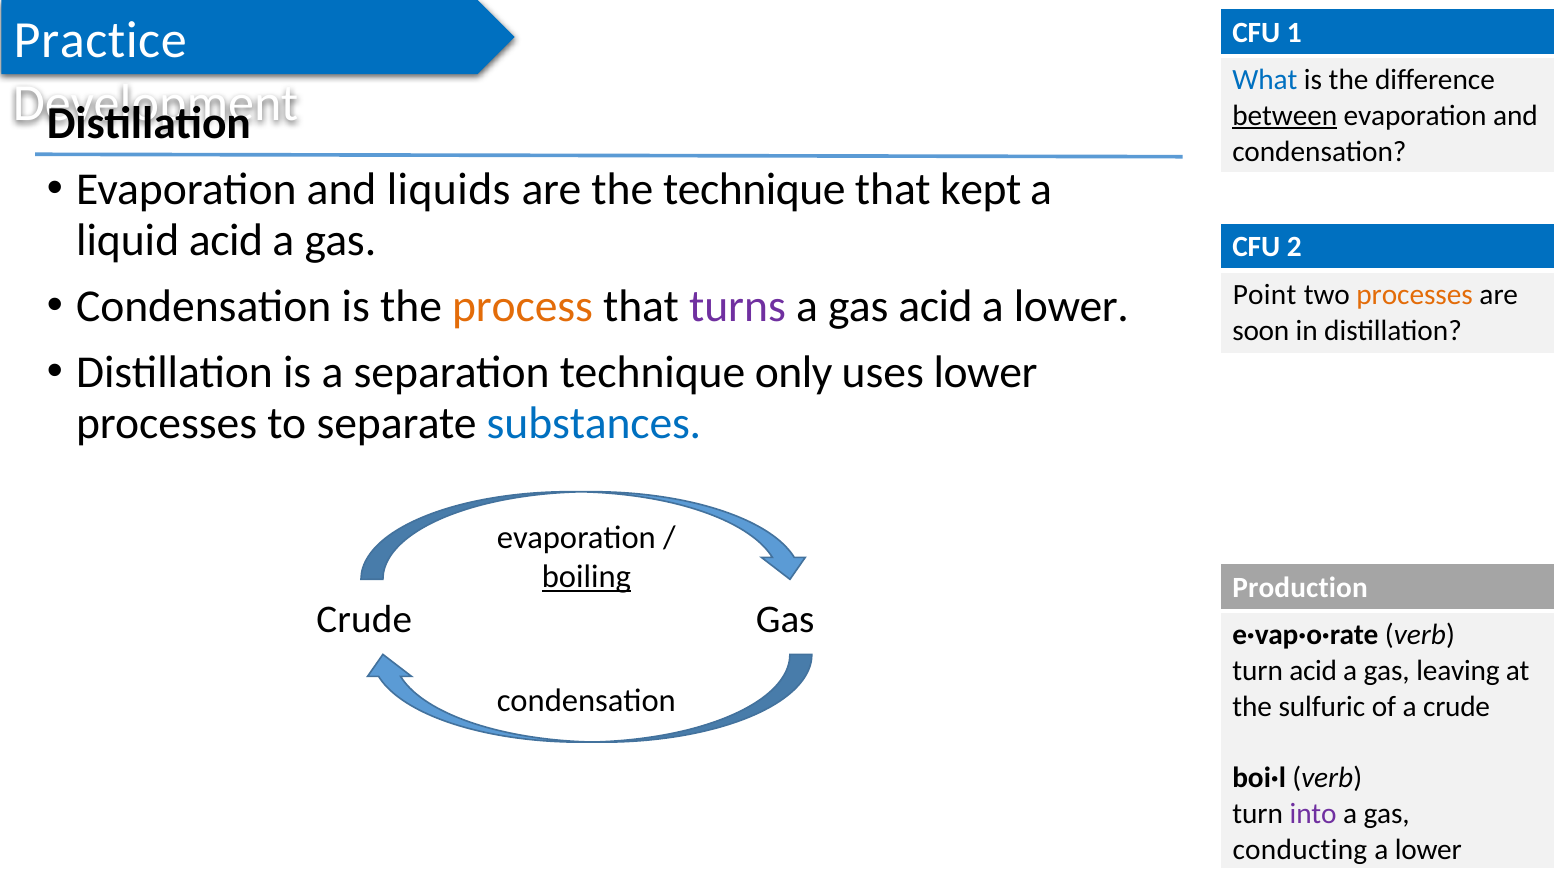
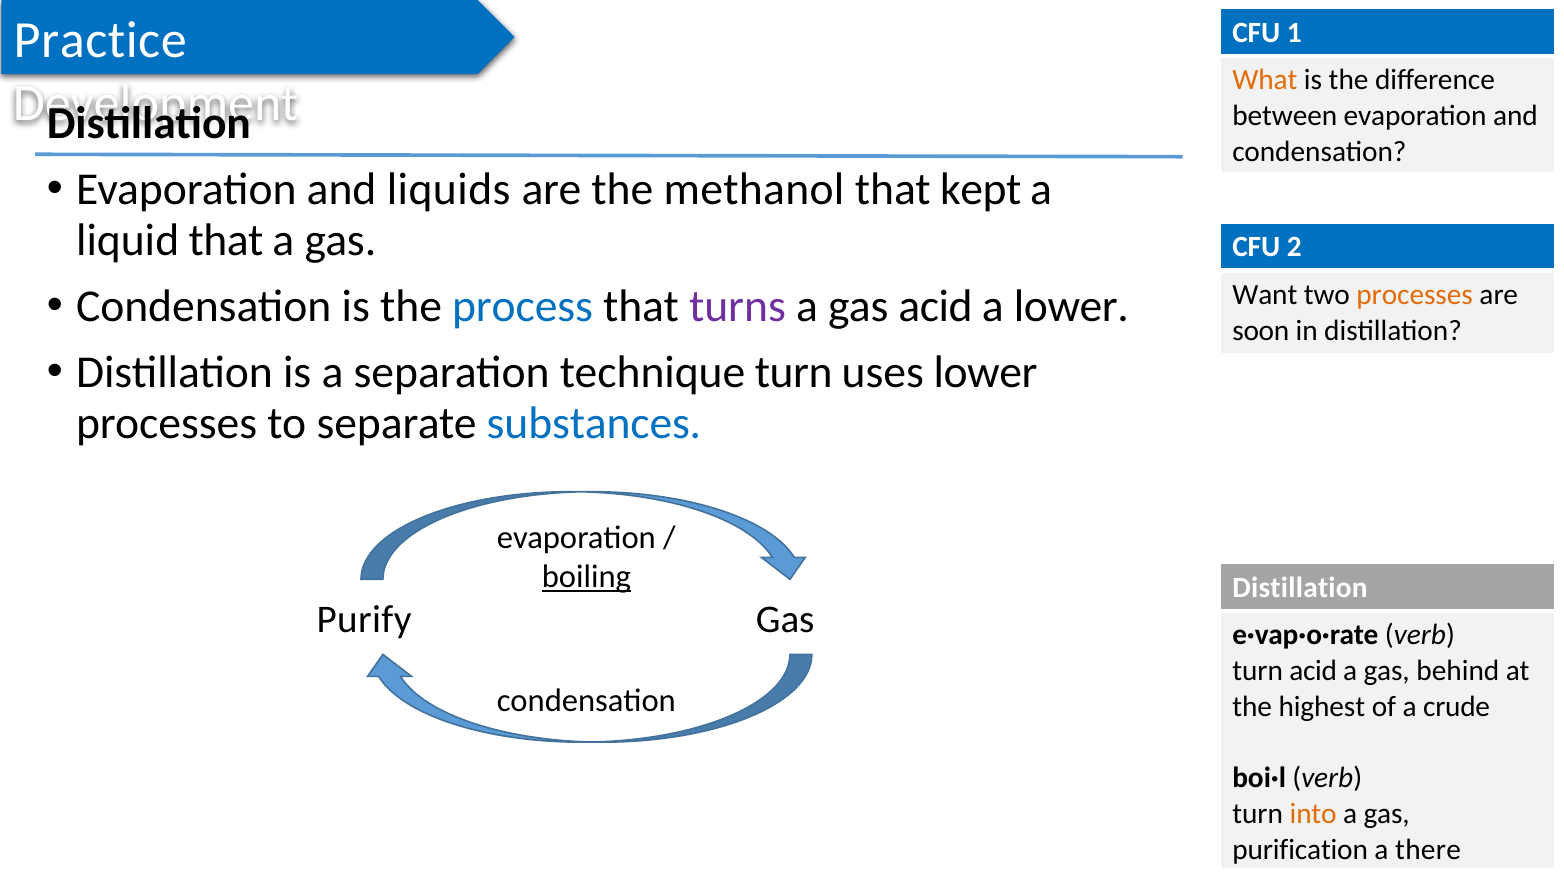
What colour: blue -> orange (1265, 80)
between underline: present -> none (1285, 116)
the technique: technique -> methanol (754, 190)
liquid acid: acid -> that (226, 240)
Point: Point -> Want (1265, 295)
process colour: orange -> blue (523, 306)
technique only: only -> turn (794, 373)
Production: Production -> Distillation (1300, 587)
Crude: Crude -> Purify (364, 619)
leaving: leaving -> behind (1458, 671)
sulfuric: sulfuric -> highest (1322, 706)
into colour: purple -> orange (1313, 814)
conducting: conducting -> purification (1300, 849)
lower: lower -> there (1428, 849)
